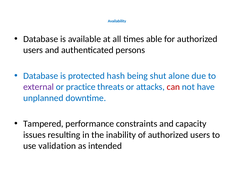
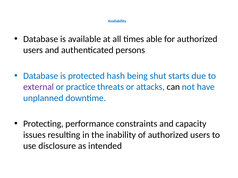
alone: alone -> starts (179, 76)
can colour: red -> black (173, 87)
Tampered: Tampered -> Protecting (43, 124)
validation: validation -> disclosure (57, 146)
